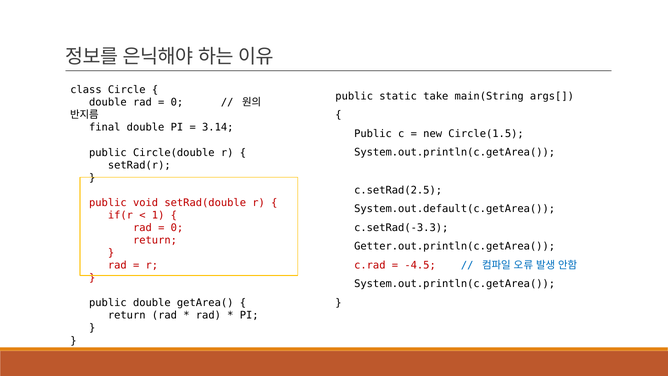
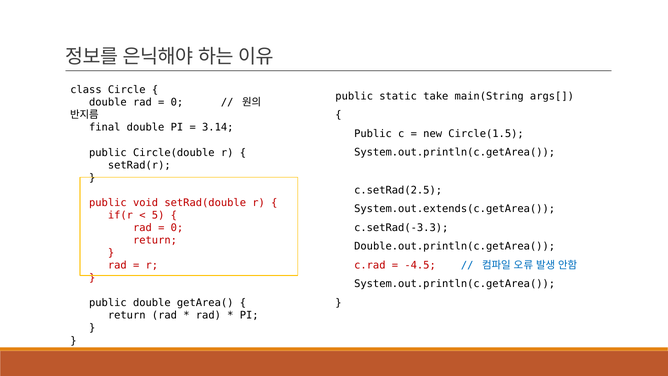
System.out.default(c.getArea(: System.out.default(c.getArea( -> System.out.extends(c.getArea( (455, 209)
1: 1 -> 5 (158, 215)
Getter.out.println(c.getArea(: Getter.out.println(c.getArea( -> Double.out.println(c.getArea( (455, 246)
